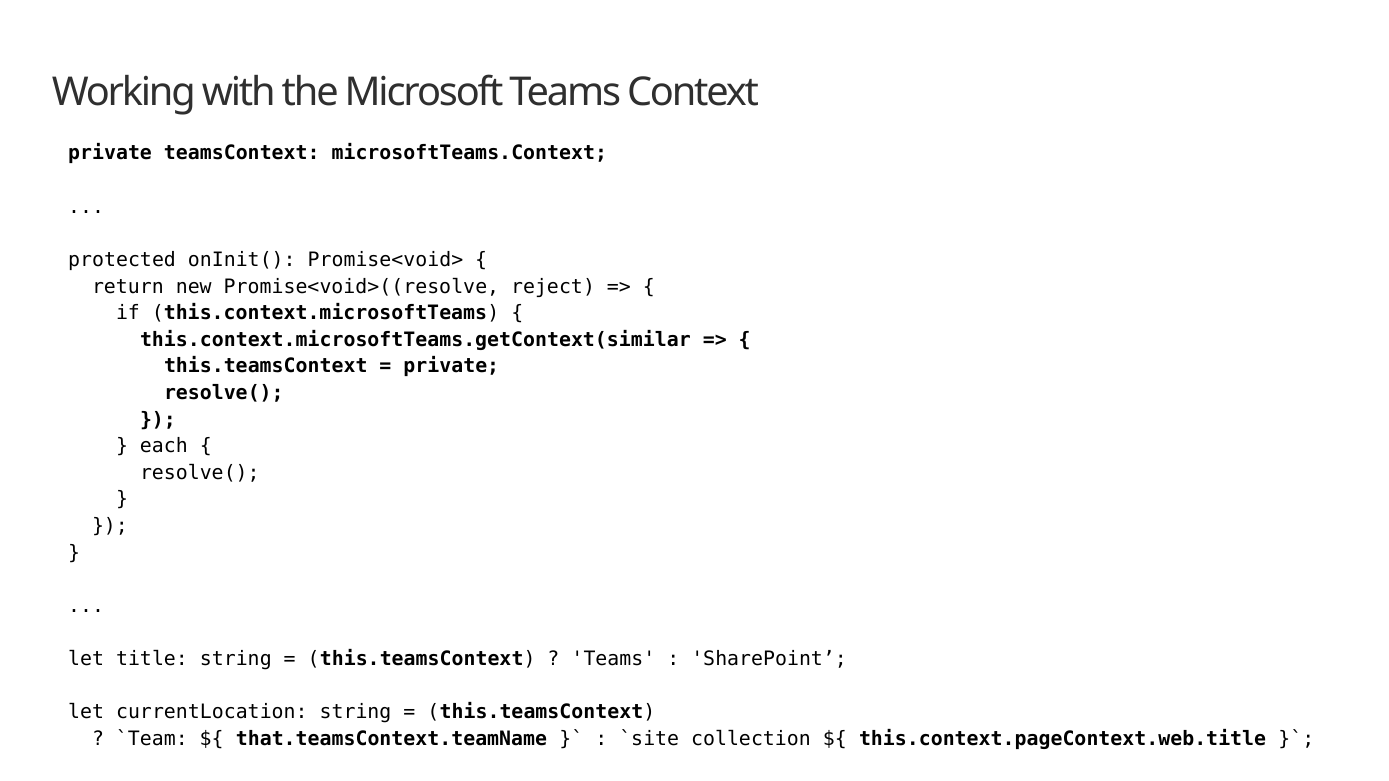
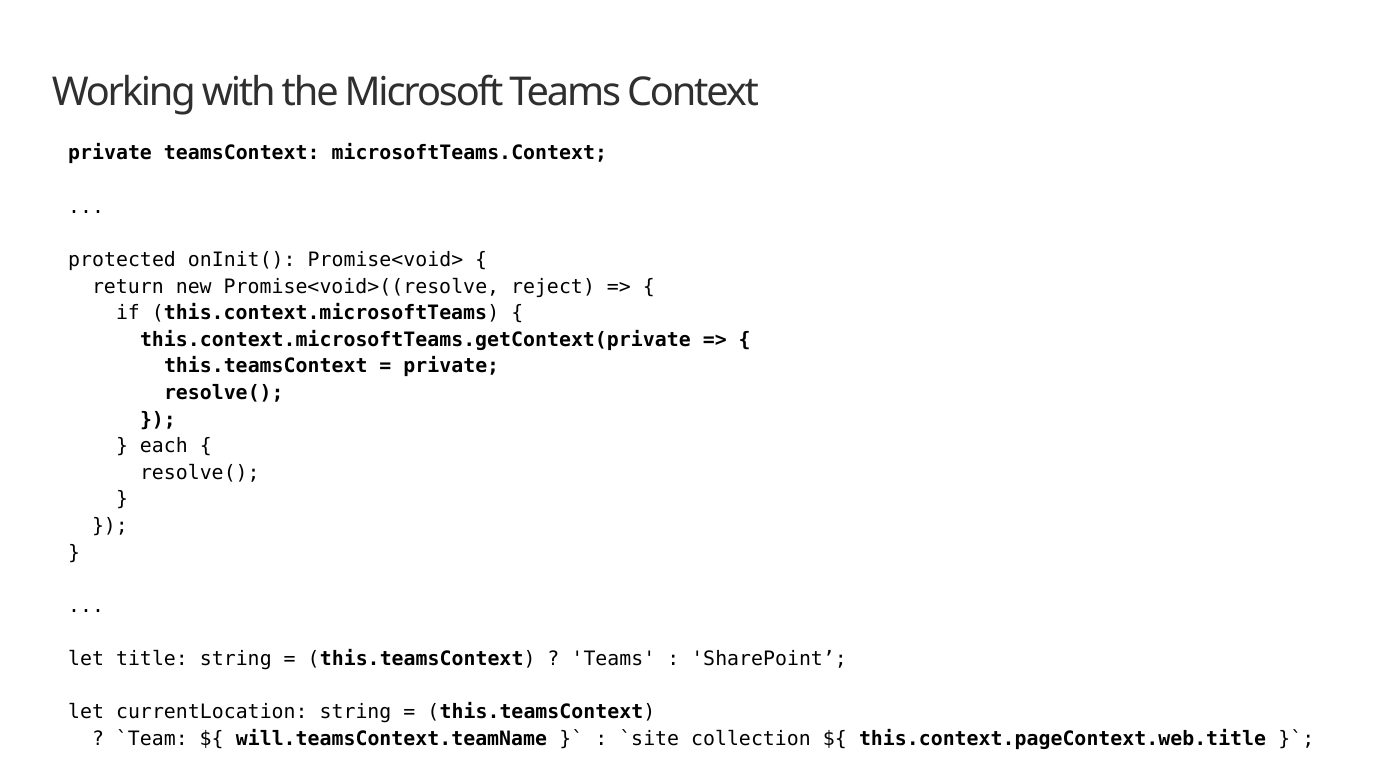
this.context.microsoftTeams.getContext(similar: this.context.microsoftTeams.getContext(similar -> this.context.microsoftTeams.getContext(private (415, 340)
that.teamsContext.teamName: that.teamsContext.teamName -> will.teamsContext.teamName (391, 739)
